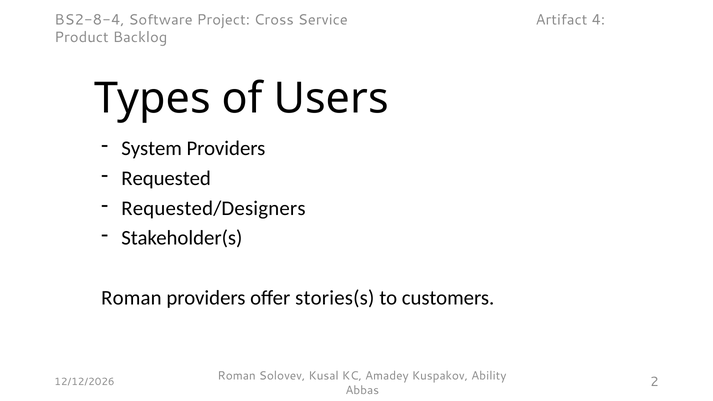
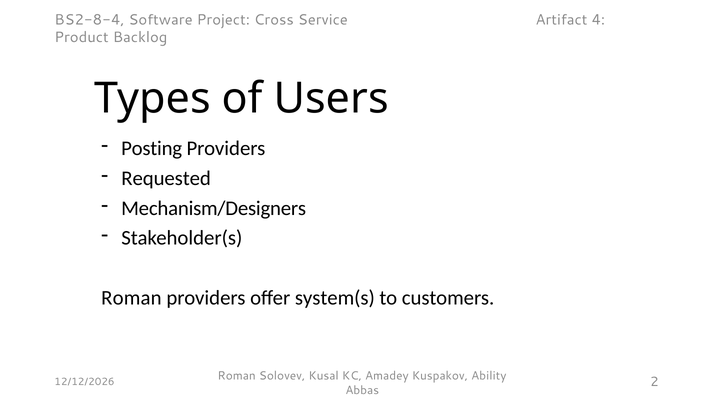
System: System -> Posting (152, 149)
Requested/Designers: Requested/Designers -> Mechanism/Designers (214, 208)
stories(s: stories(s -> system(s (335, 298)
